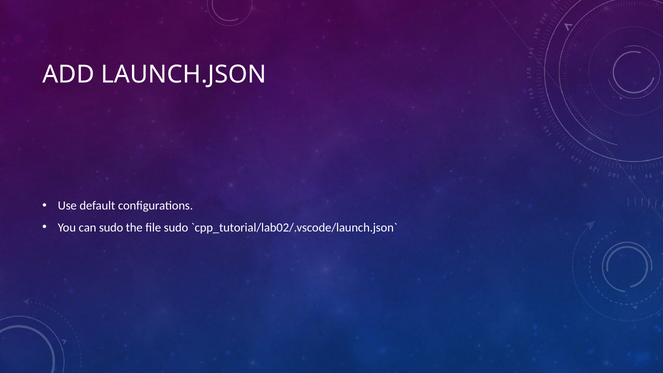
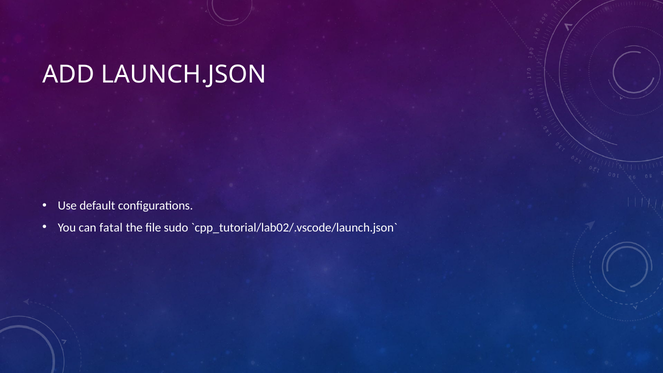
can sudo: sudo -> fatal (111, 227)
